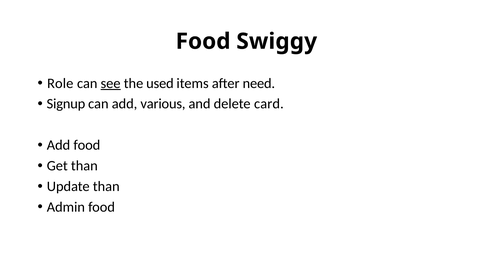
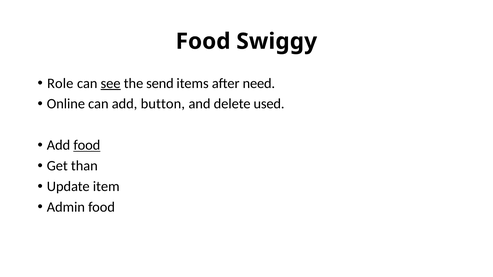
used: used -> send (160, 83)
Signup: Signup -> Online (66, 104)
various: various -> button (163, 104)
card: card -> used (269, 104)
food underline: none -> present (87, 145)
Update than: than -> item (106, 187)
